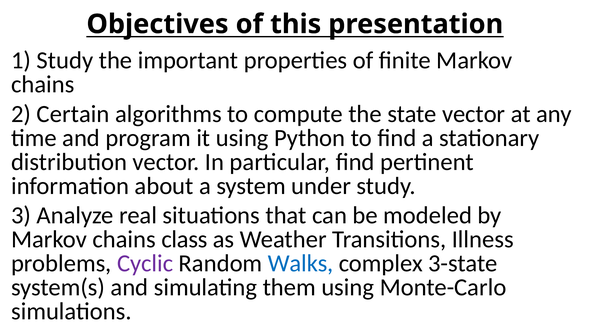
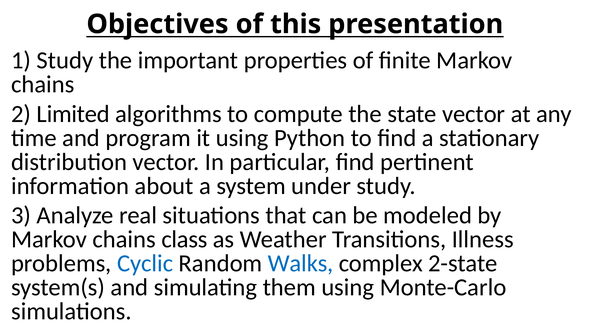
Certain: Certain -> Limited (73, 114)
Cyclic colour: purple -> blue (145, 263)
3-state: 3-state -> 2-state (463, 263)
